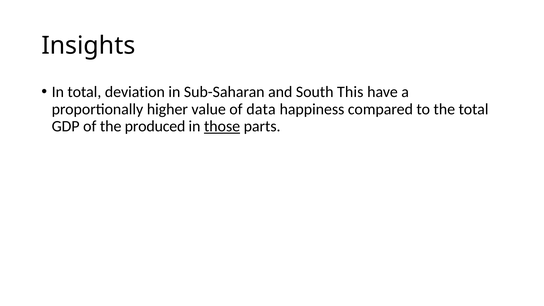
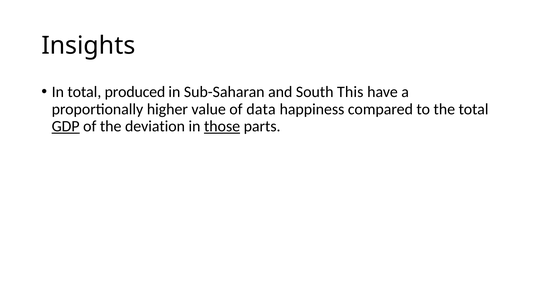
deviation: deviation -> produced (135, 92)
GDP underline: none -> present (66, 126)
produced: produced -> deviation (155, 126)
